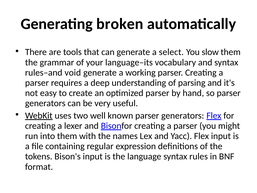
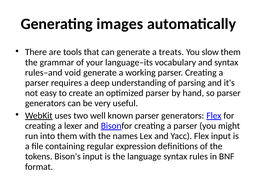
broken: broken -> images (120, 24)
select: select -> treats (171, 52)
